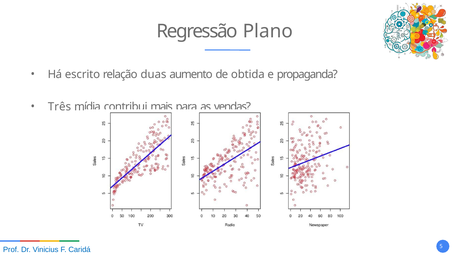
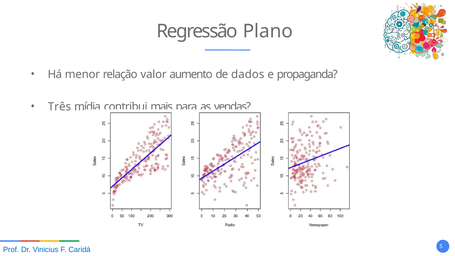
escrito: escrito -> menor (82, 74)
duas: duas -> valor (154, 74)
obtida: obtida -> dados (248, 74)
